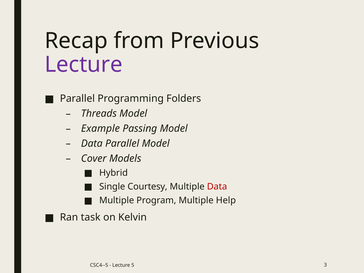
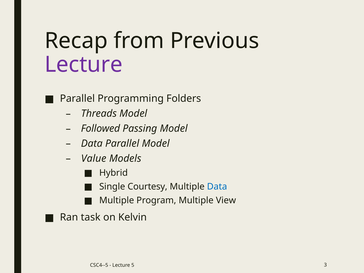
Example: Example -> Followed (101, 129)
Cover: Cover -> Value (94, 158)
Data colour: red -> blue (217, 187)
Help: Help -> View (226, 200)
